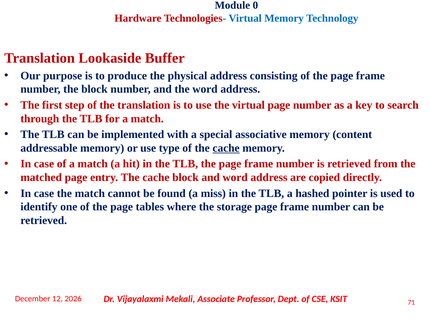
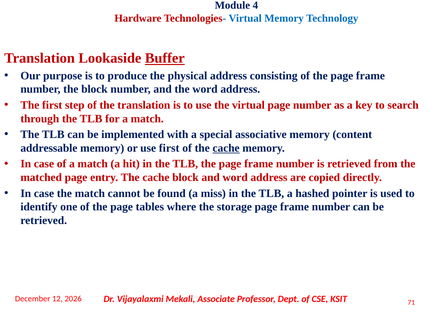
0: 0 -> 4 (255, 5)
Buffer underline: none -> present (165, 58)
use type: type -> first (169, 148)
